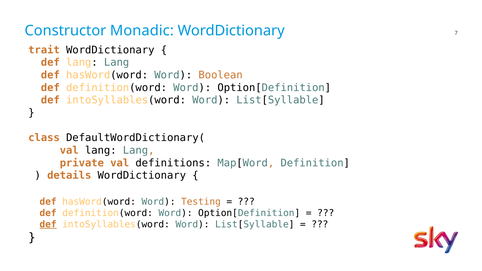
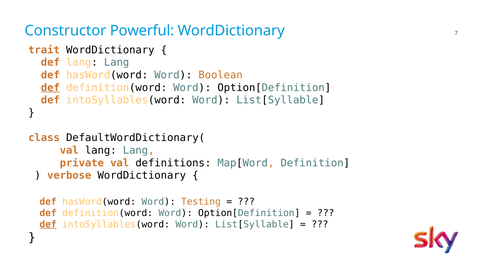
Monadic: Monadic -> Powerful (142, 31)
def underline: none -> present (50, 88)
details: details -> verbose (69, 176)
